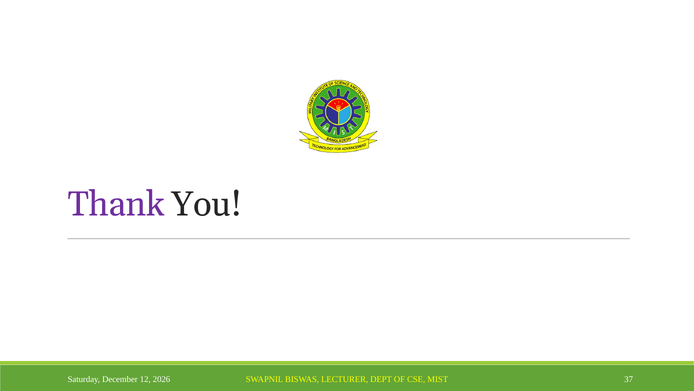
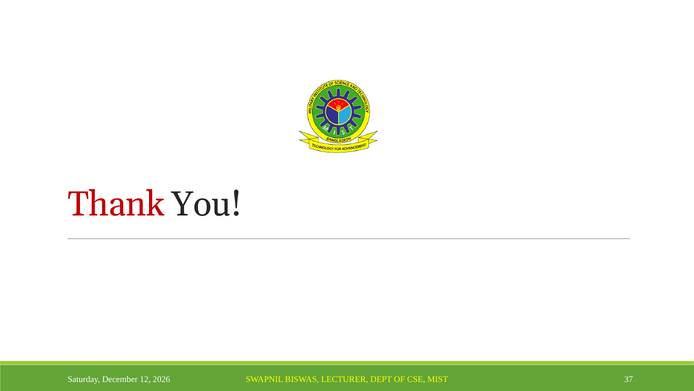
Thank colour: purple -> red (116, 204)
